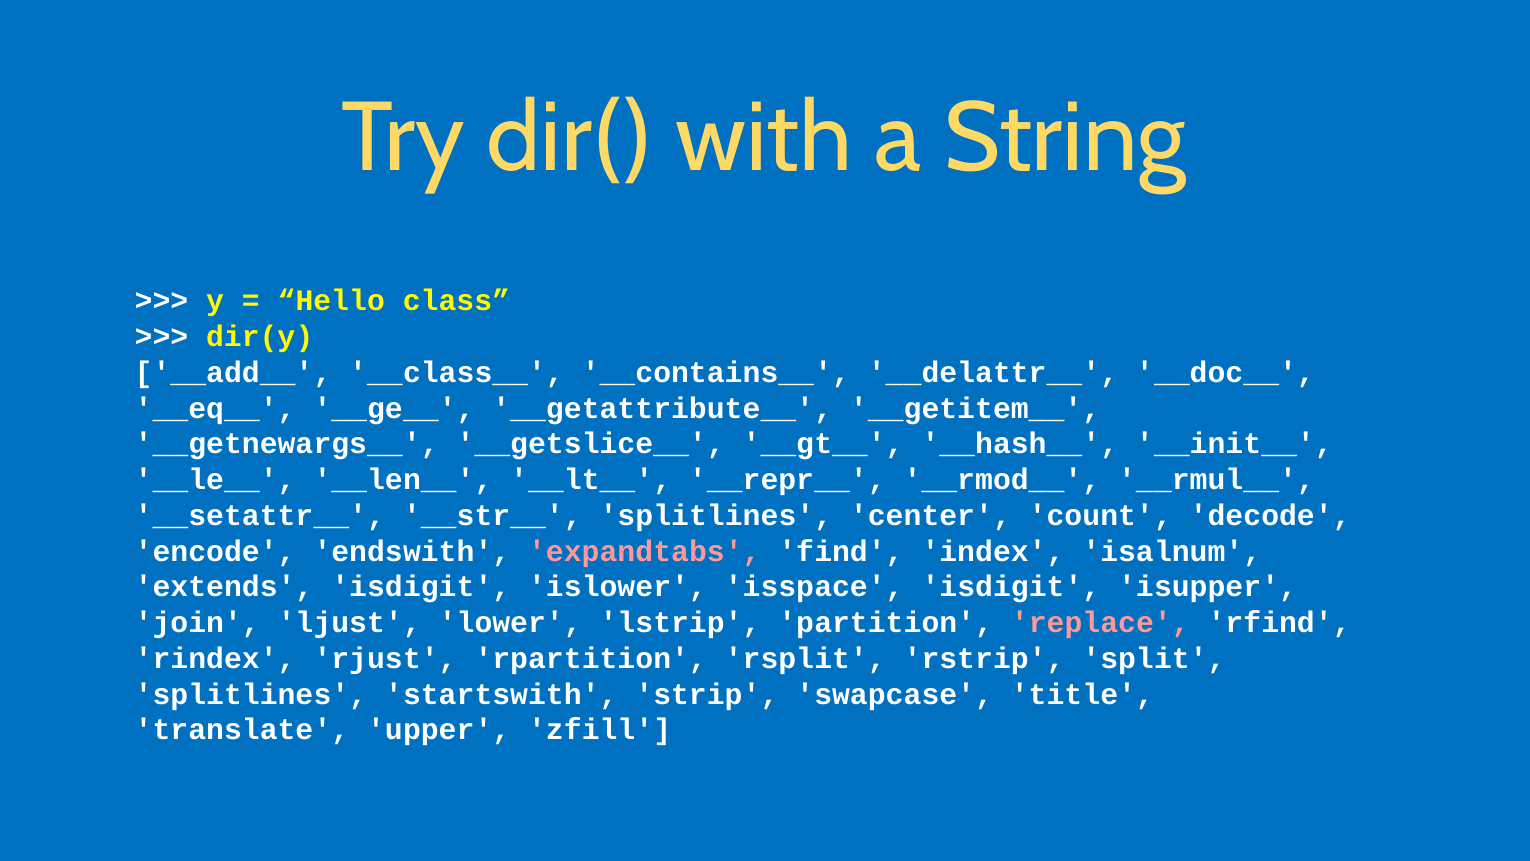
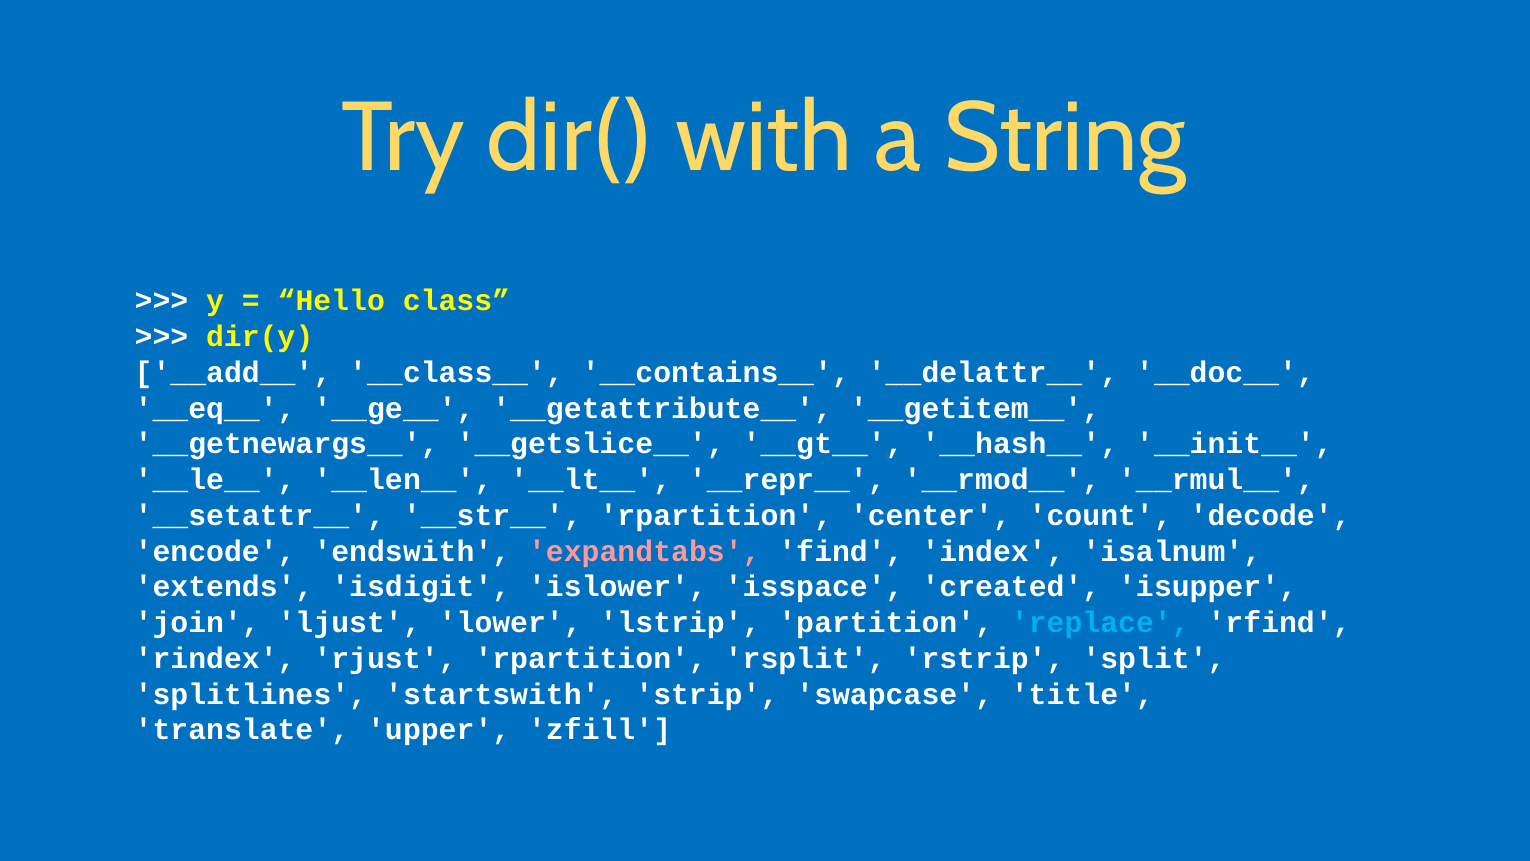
__str__ splitlines: splitlines -> rpartition (716, 515)
isspace isdigit: isdigit -> created (1011, 587)
replace colour: pink -> light blue (1100, 622)
